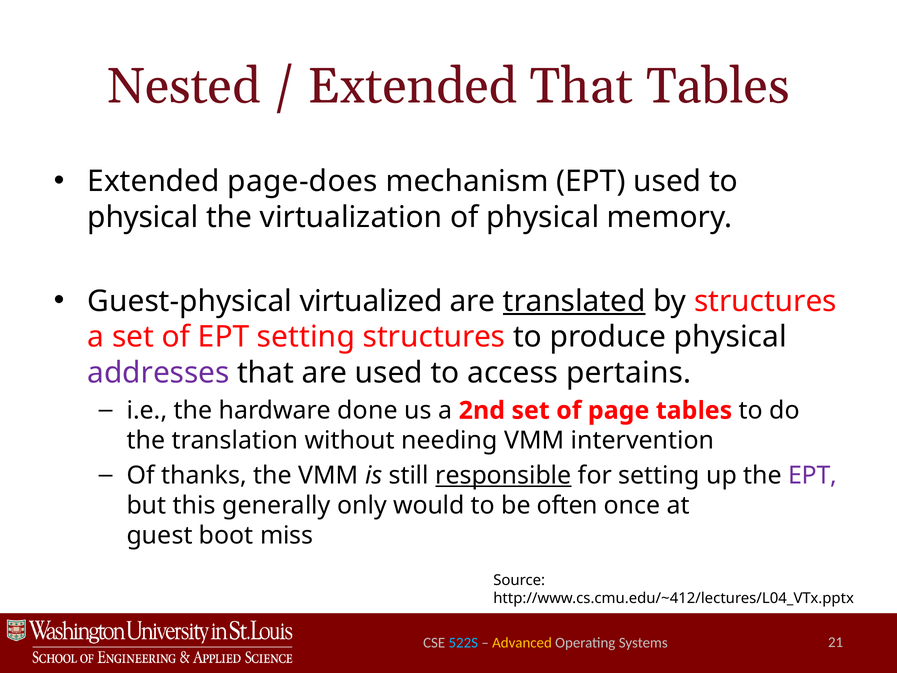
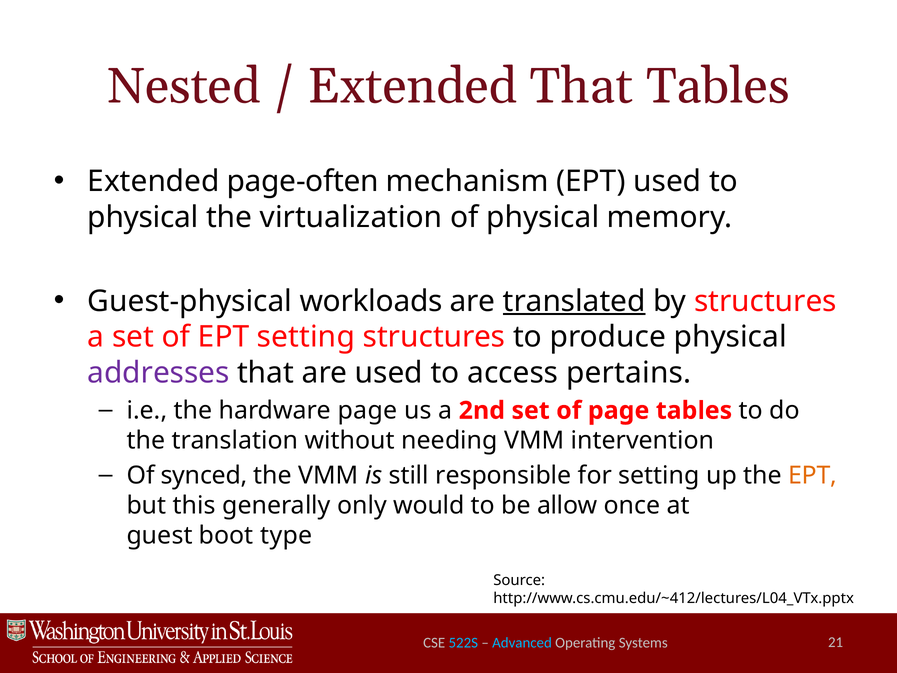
page-does: page-does -> page-often (303, 182)
virtualized: virtualized -> workloads (371, 301)
hardware done: done -> page (367, 410)
thanks: thanks -> synced (204, 475)
responsible underline: present -> none (503, 475)
EPT colour: purple -> orange (813, 475)
often: often -> allow (567, 505)
miss: miss -> type (286, 535)
Advanced colour: yellow -> light blue (522, 642)
